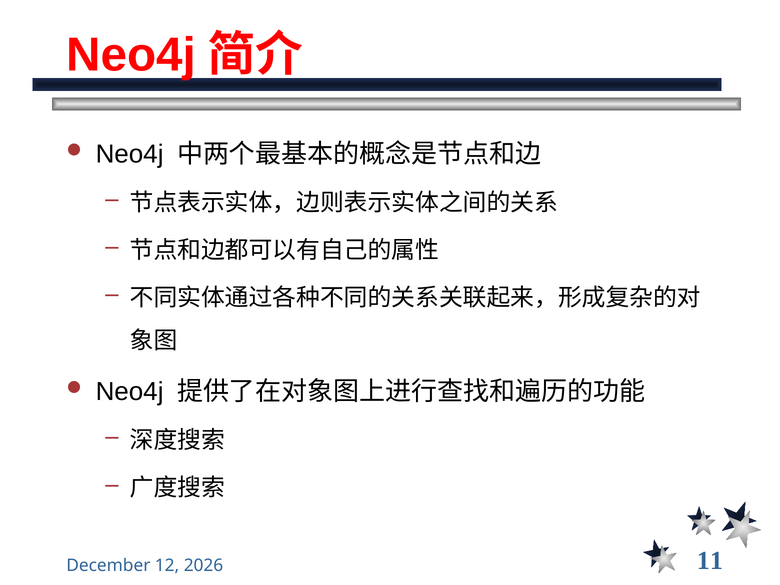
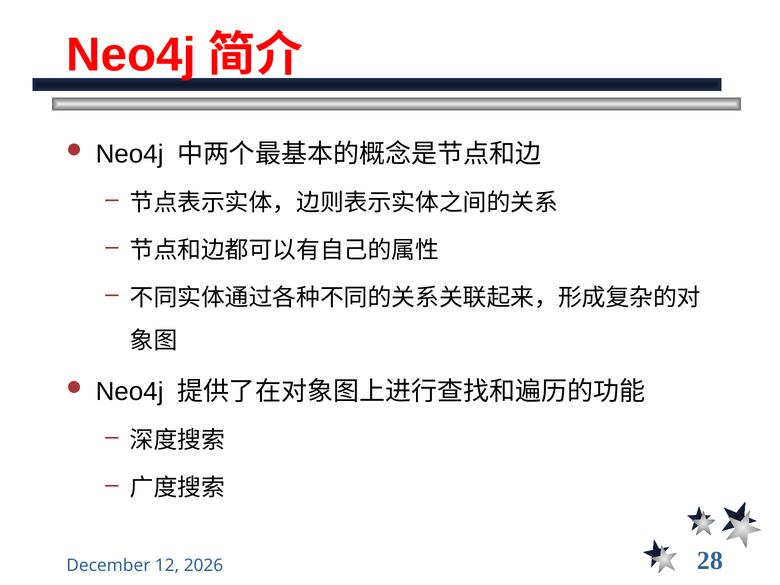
11: 11 -> 28 (710, 561)
